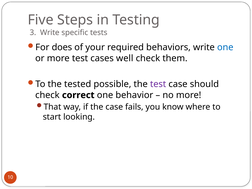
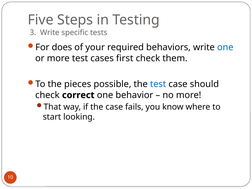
well: well -> first (125, 58)
tested: tested -> pieces (78, 84)
test colour: purple -> blue (158, 84)
